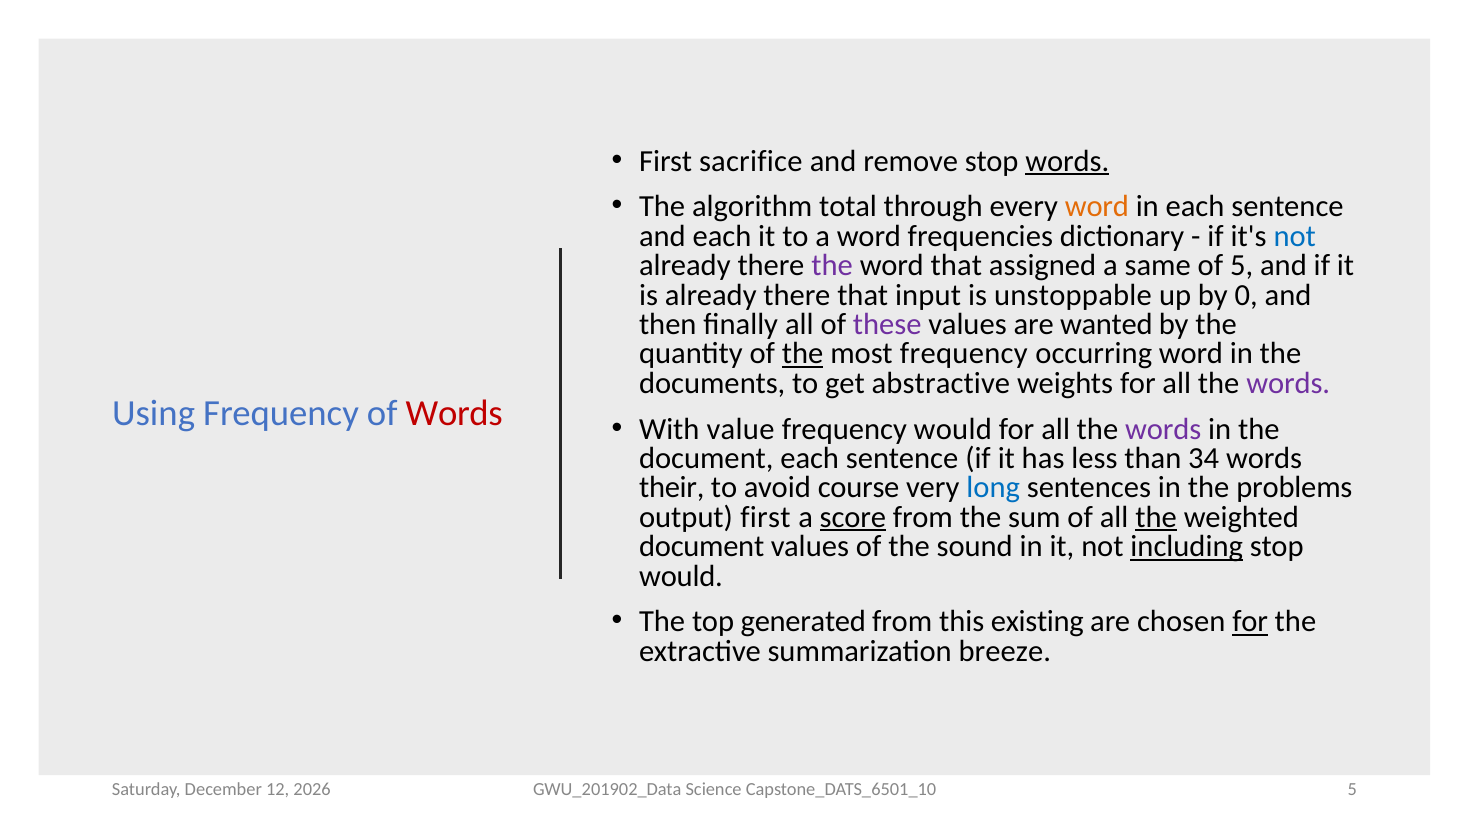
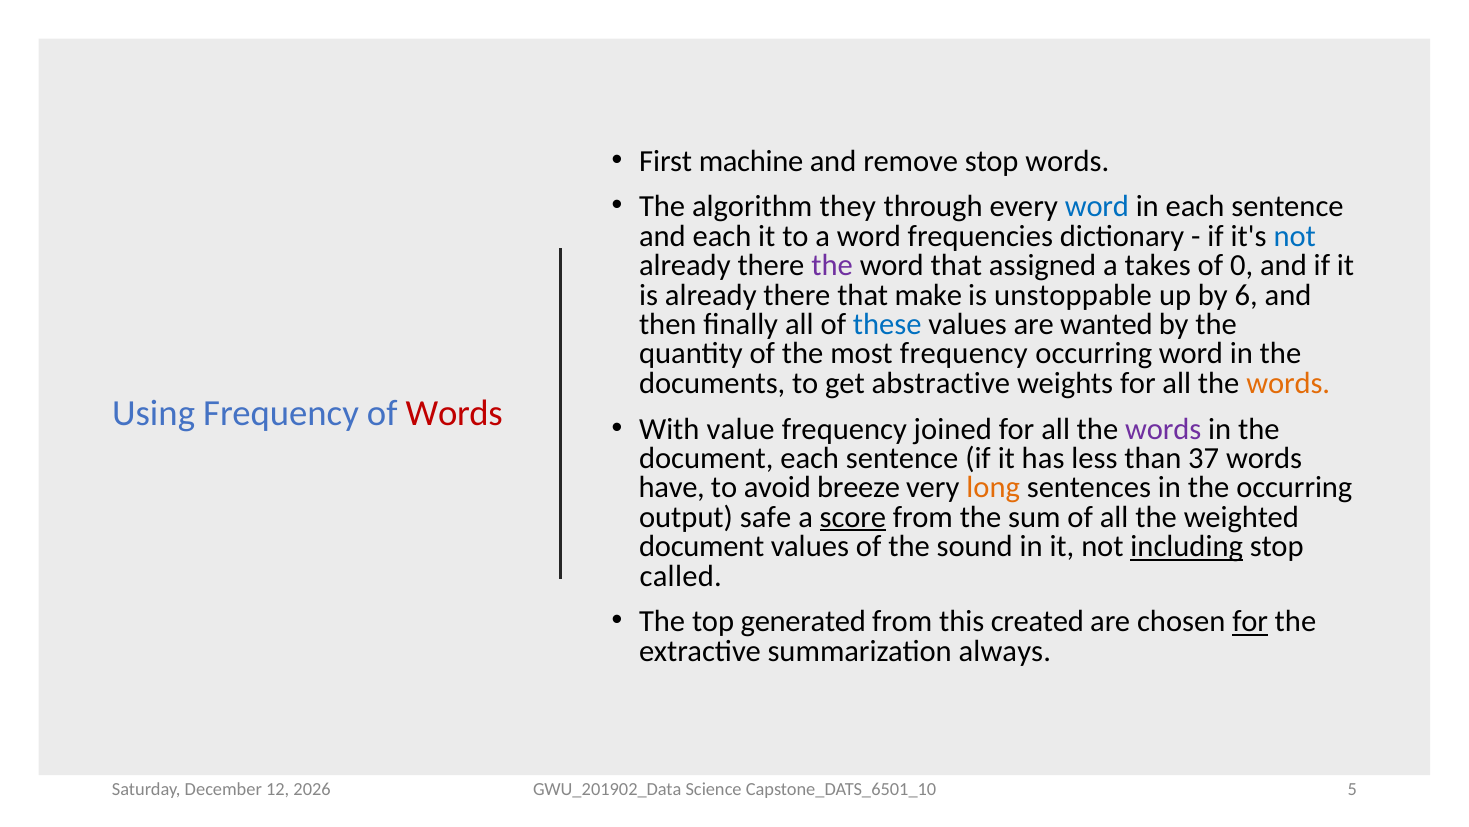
sacrifice: sacrifice -> machine (751, 161)
words underline: present -> none (1067, 161)
total: total -> they (848, 207)
word colour: orange -> blue (1097, 207)
same: same -> takes (1158, 265)
of 5: 5 -> 0 (1242, 265)
input: input -> make (928, 295)
0: 0 -> 6 (1246, 295)
these colour: purple -> blue (887, 324)
the underline: present -> none (803, 354)
words colour: purple -> orange (1288, 383)
frequency would: would -> joined (953, 429)
34: 34 -> 37 (1204, 458)
their: their -> have (672, 487)
course: course -> breeze (859, 487)
long colour: blue -> orange (993, 487)
the problems: problems -> occurring (1294, 487)
output first: first -> safe (766, 517)
the underline: present -> none (1156, 517)
would: would -> called (681, 575)
existing: existing -> created (1037, 621)
breeze: breeze -> always (1005, 651)
